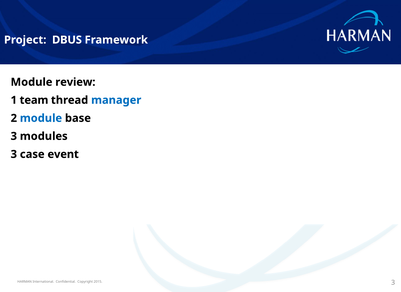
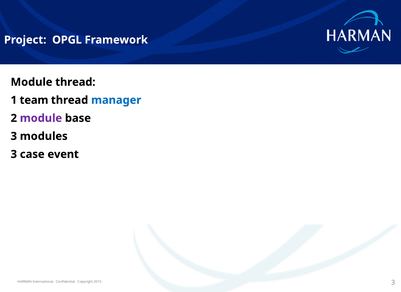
DBUS: DBUS -> OPGL (67, 40)
Module review: review -> thread (75, 82)
module colour: blue -> purple (41, 118)
